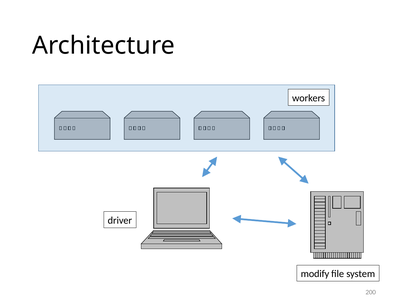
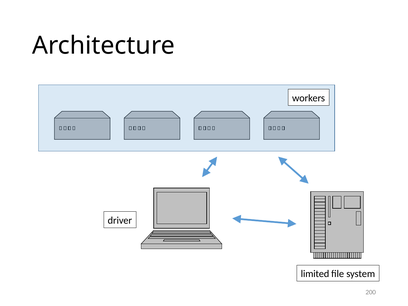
modify: modify -> limited (315, 274)
